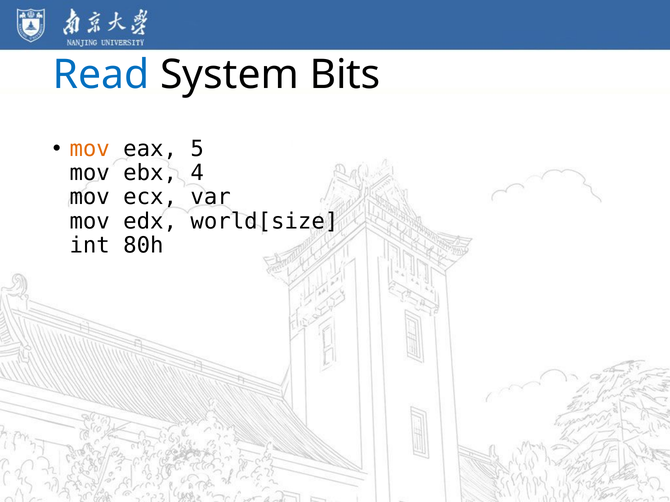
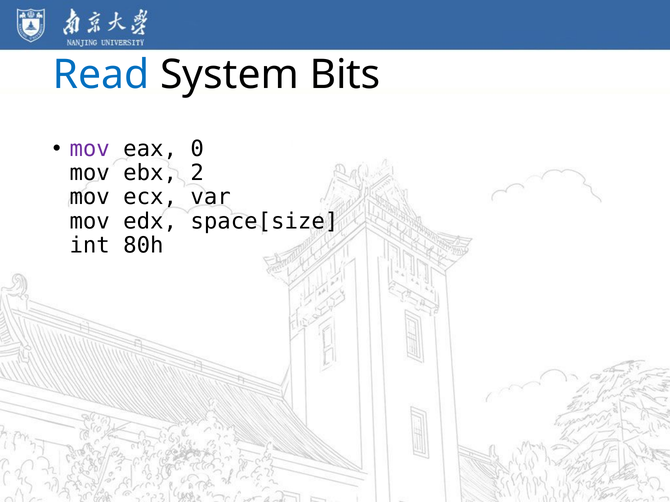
mov colour: orange -> purple (90, 149)
5: 5 -> 0 (197, 149)
4: 4 -> 2 (197, 173)
world[size: world[size -> space[size (264, 221)
